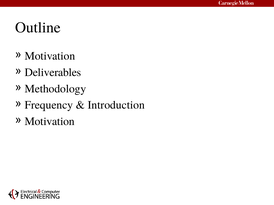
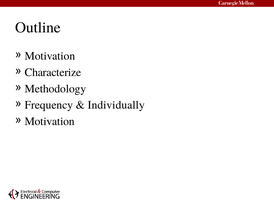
Deliverables: Deliverables -> Characterize (53, 73)
Introduction: Introduction -> Individually (116, 105)
